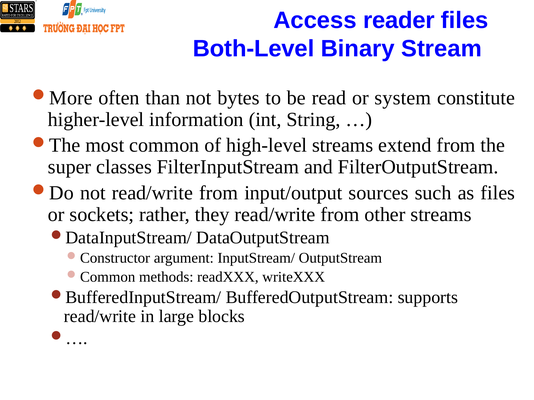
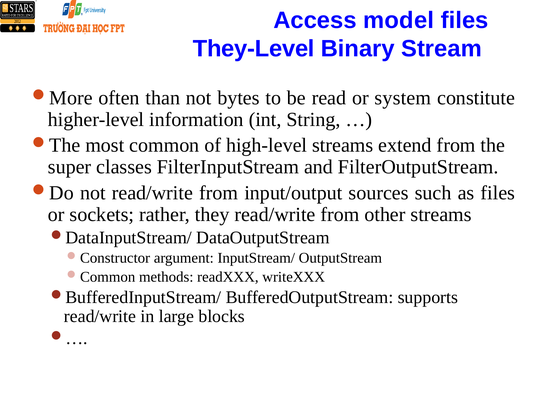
reader: reader -> model (399, 20)
Both-Level: Both-Level -> They-Level (254, 49)
